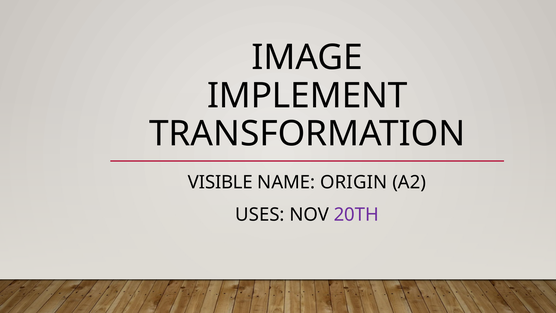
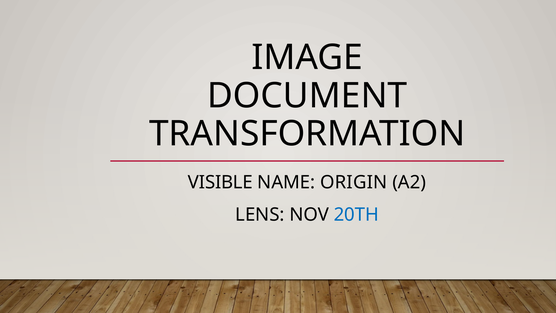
IMPLEMENT: IMPLEMENT -> DOCUMENT (307, 96)
USES: USES -> LENS (260, 215)
20TH colour: purple -> blue (356, 215)
